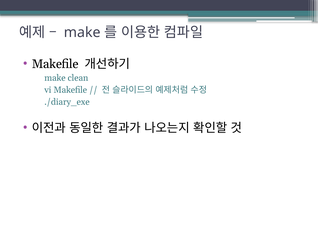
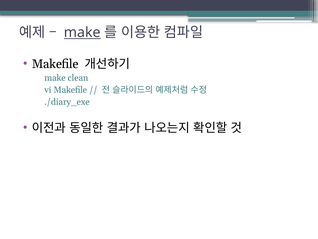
make underline: none -> present (82, 32)
